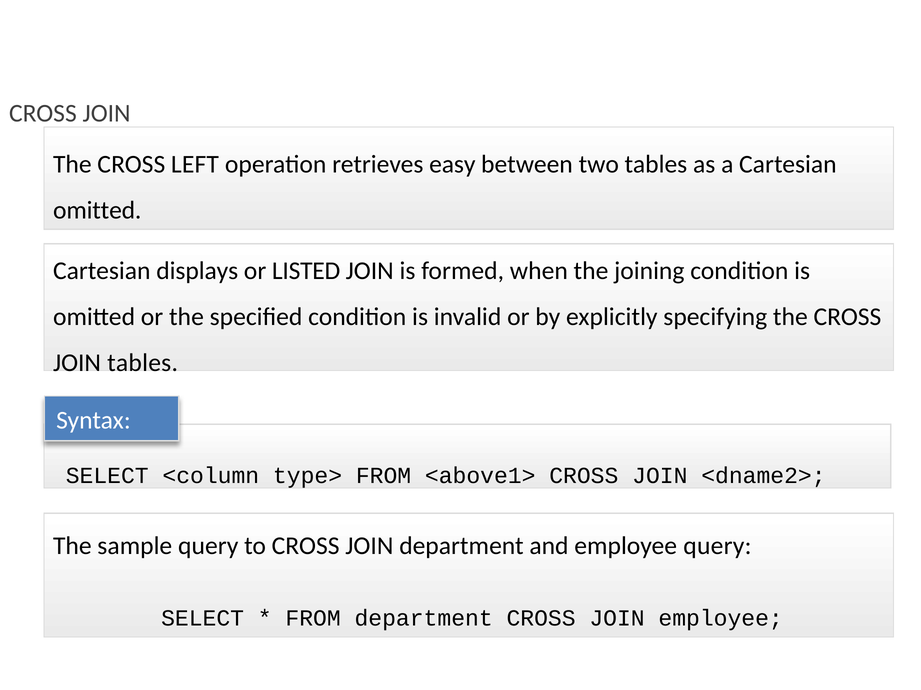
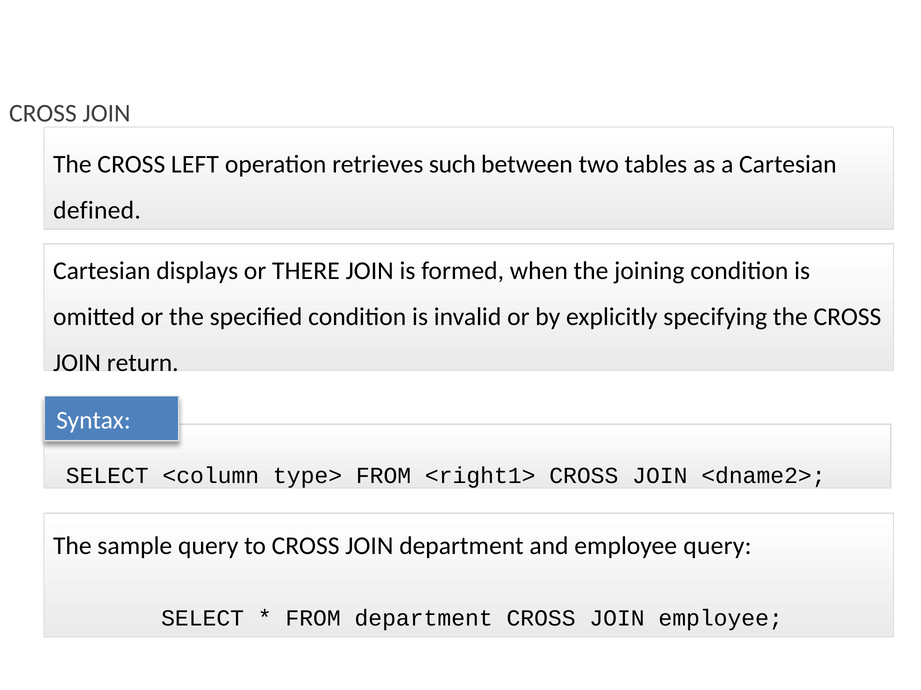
easy: easy -> such (452, 165)
omitted: omitted -> defined (97, 211)
LISTED: LISTED -> THERE (306, 271)
JOIN tables: tables -> return (143, 363)
<above1>: <above1> -> <right1> (480, 476)
